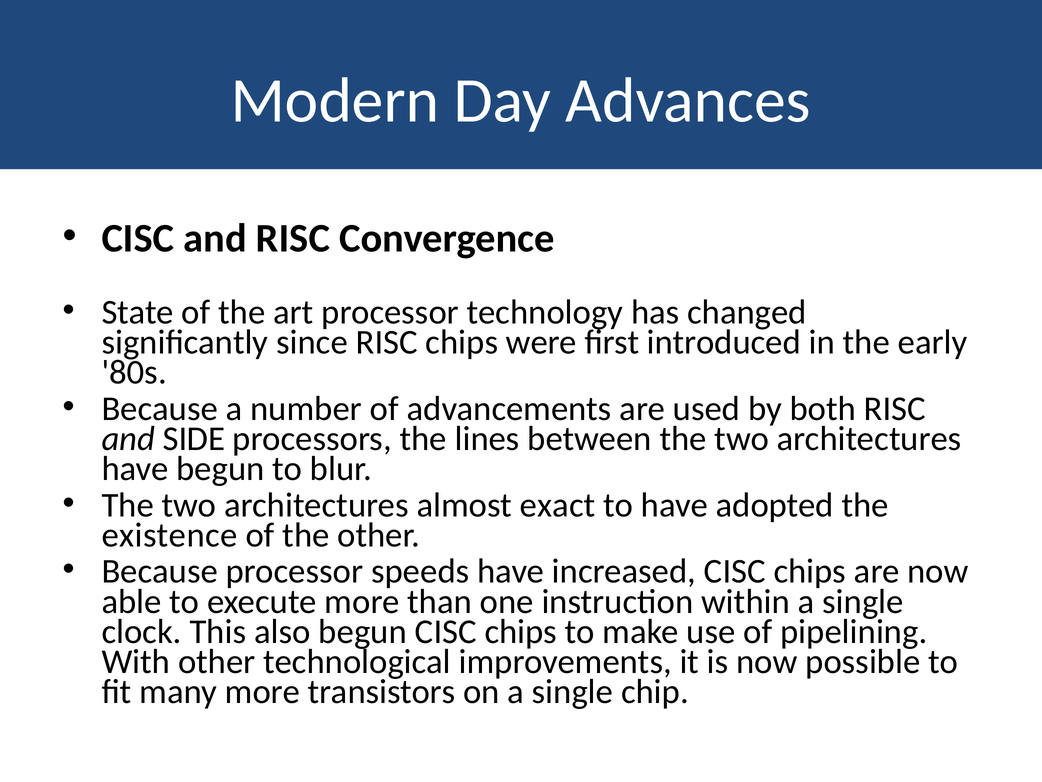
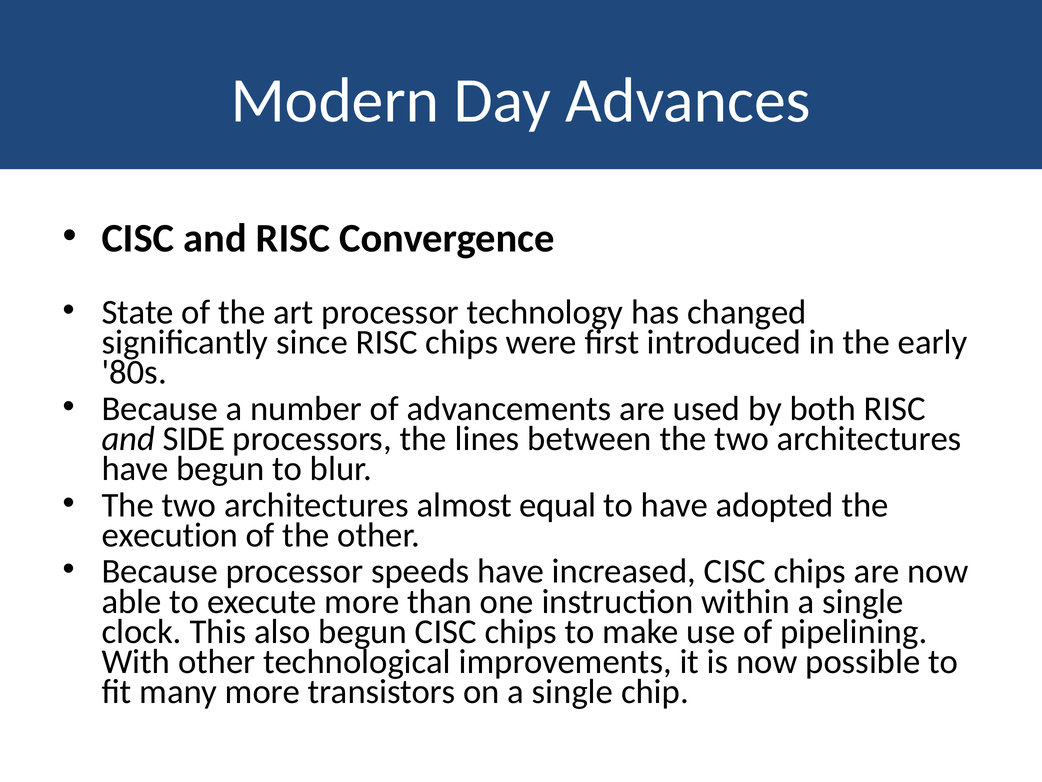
exact: exact -> equal (558, 505)
existence: existence -> execution (170, 535)
